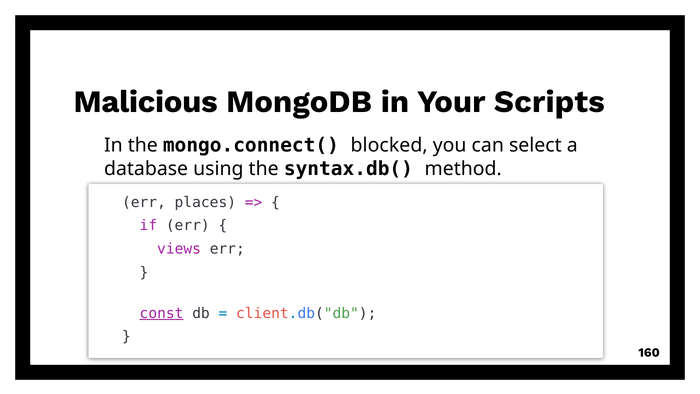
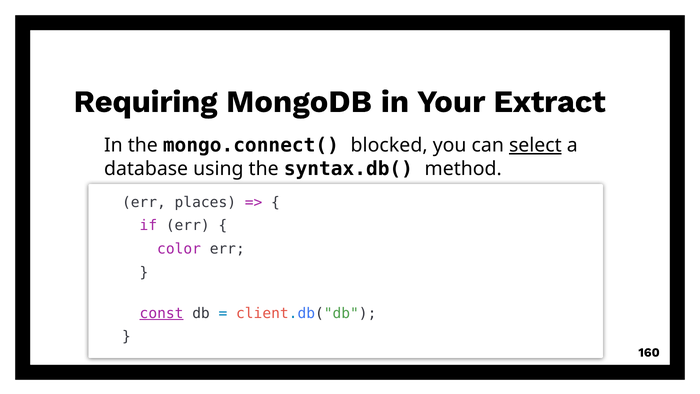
Malicious: Malicious -> Requiring (146, 102)
Scripts: Scripts -> Extract (550, 102)
select underline: none -> present (535, 145)
views: views -> color (179, 249)
